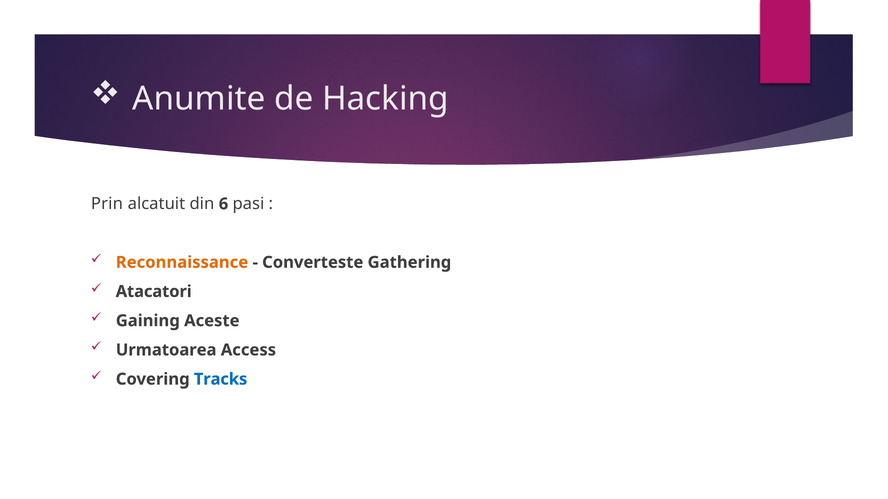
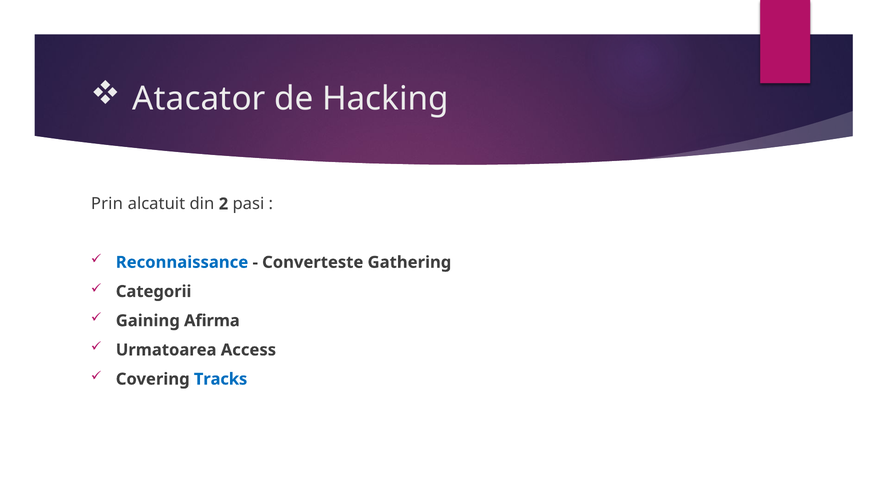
Anumite: Anumite -> Atacator (199, 99)
6: 6 -> 2 (224, 204)
Reconnaissance colour: orange -> blue (182, 263)
Atacatori: Atacatori -> Categorii (154, 292)
Aceste: Aceste -> Afirma (212, 321)
